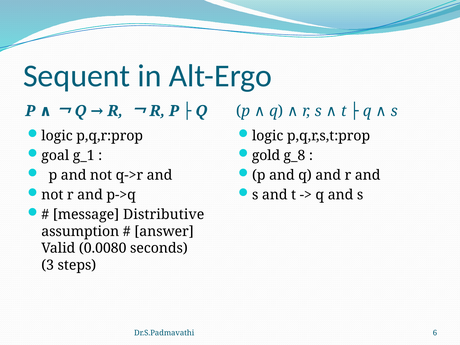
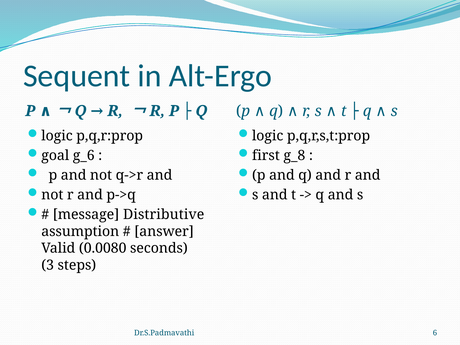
g_1: g_1 -> g_6 (84, 156)
gold: gold -> first (266, 156)
